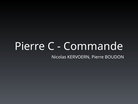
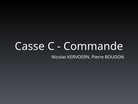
Pierre: Pierre -> Casse (30, 46)
